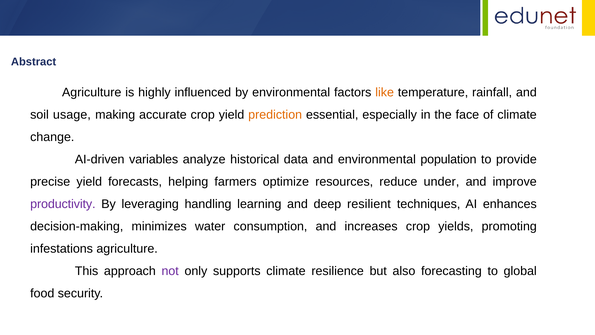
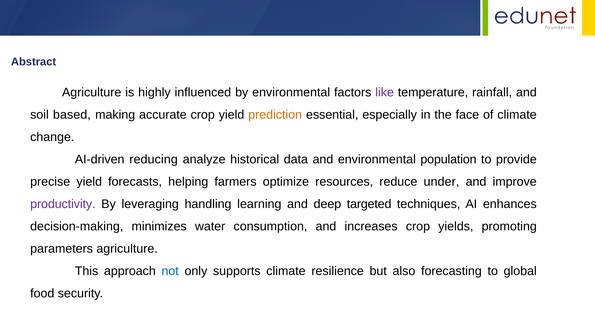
like colour: orange -> purple (385, 92)
usage: usage -> based (72, 115)
variables: variables -> reducing (154, 159)
resilient: resilient -> targeted (369, 204)
infestations: infestations -> parameters (62, 248)
not colour: purple -> blue (170, 271)
